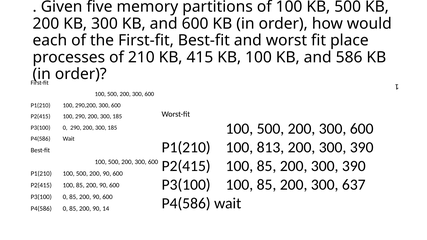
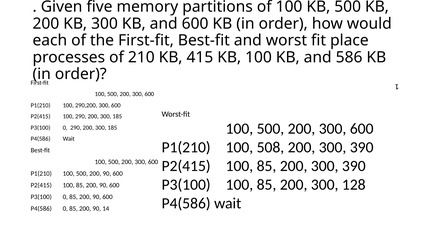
813: 813 -> 508 (270, 148)
637: 637 -> 128 (354, 185)
